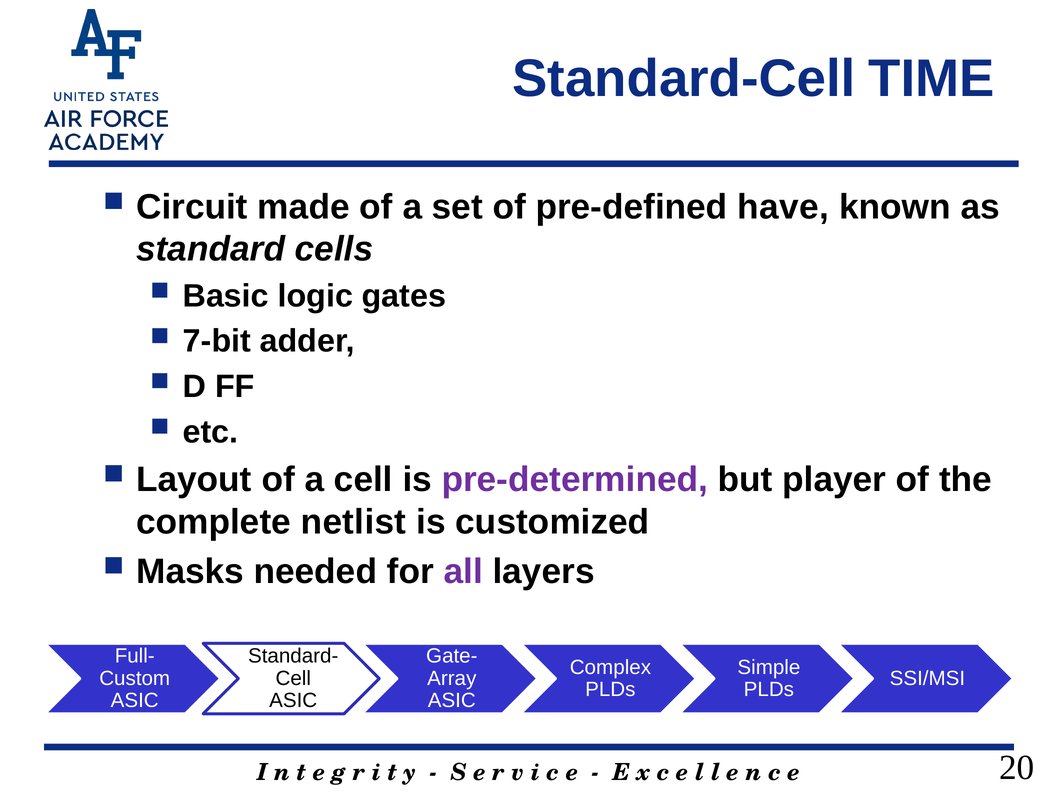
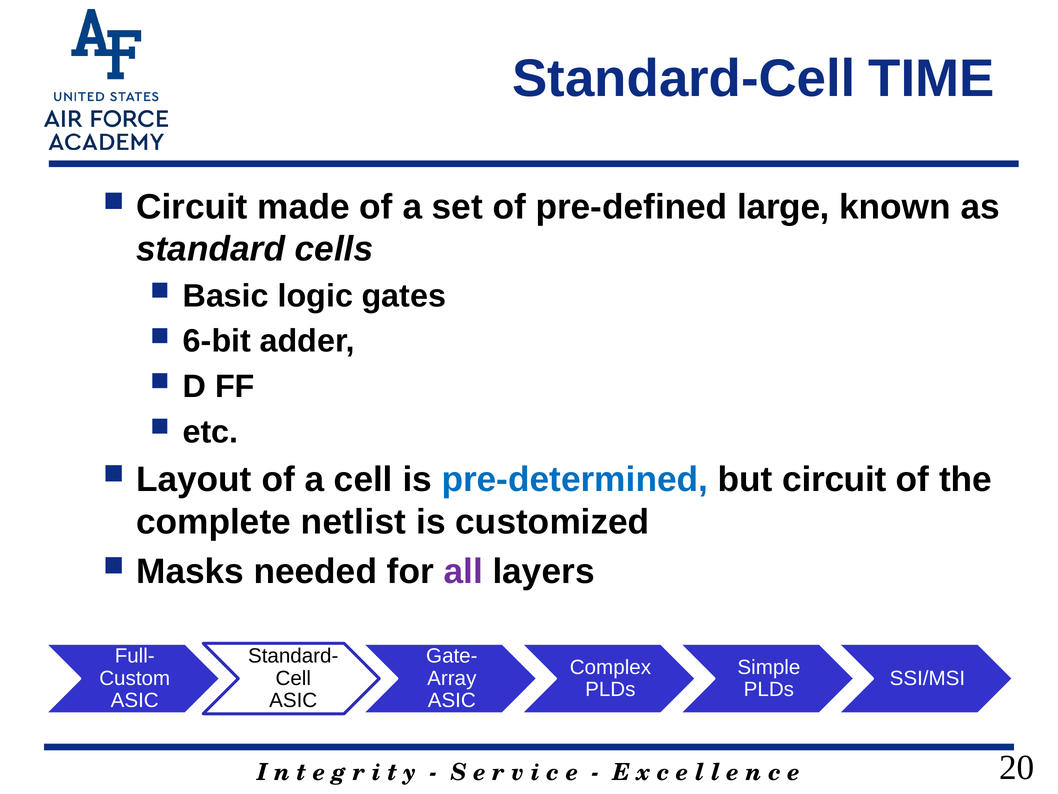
have: have -> large (783, 207)
7-bit: 7-bit -> 6-bit (217, 341)
pre-determined colour: purple -> blue (575, 479)
but player: player -> circuit (834, 479)
